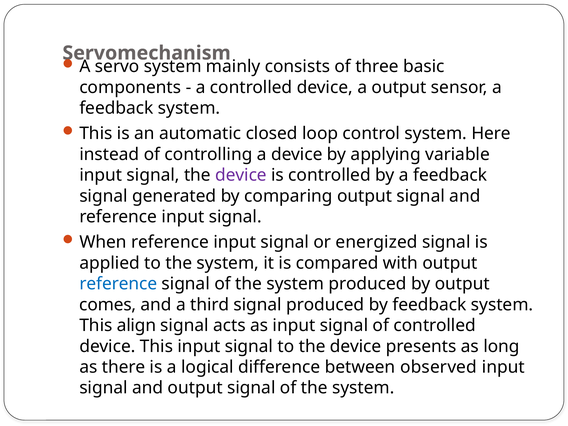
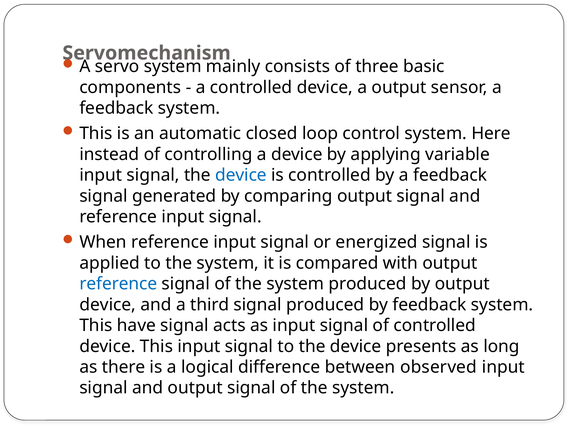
device colour: purple -> blue (241, 175)
comes: comes -> device (108, 305)
align: align -> have (136, 325)
